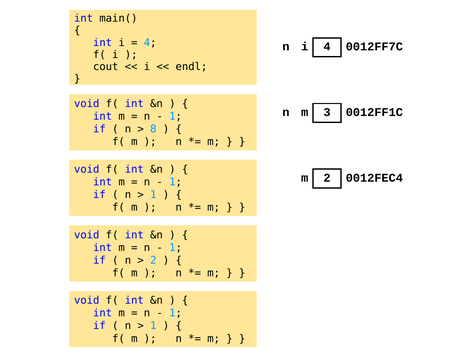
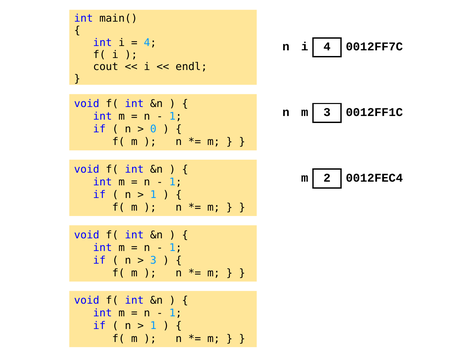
8: 8 -> 0 (153, 129)
2: 2 -> 3 (153, 260)
